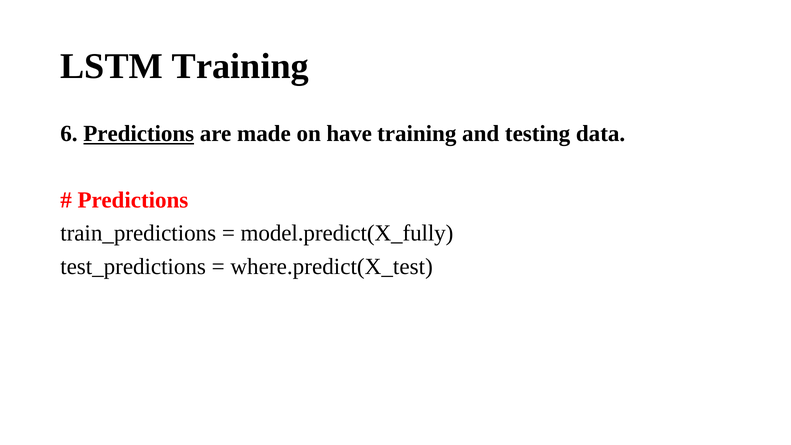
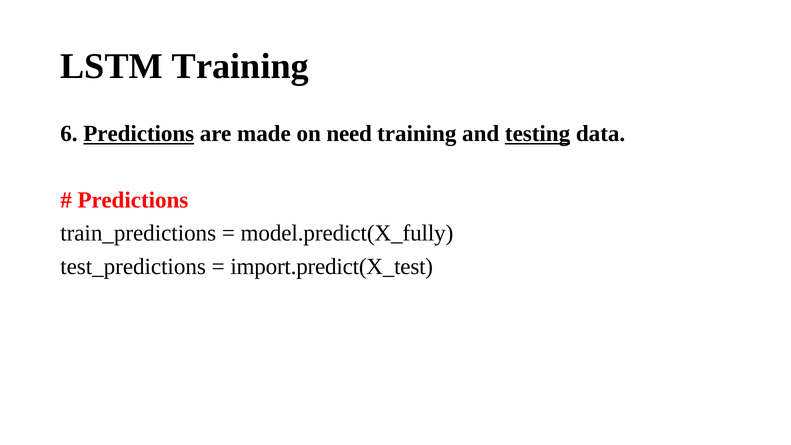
have: have -> need (349, 134)
testing underline: none -> present (538, 134)
where.predict(X_test: where.predict(X_test -> import.predict(X_test (332, 266)
